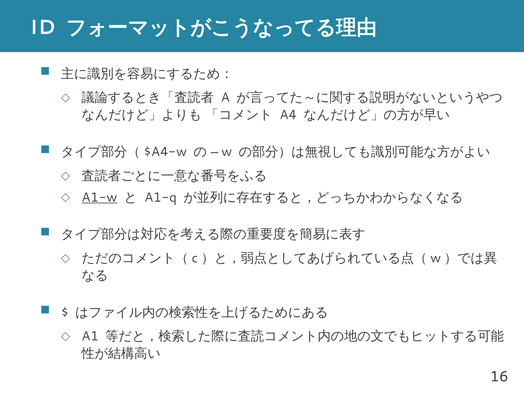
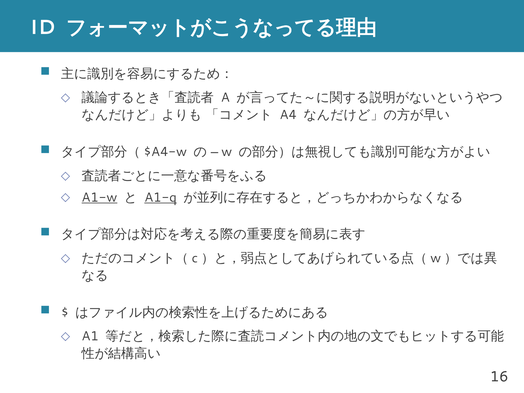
A1-q underline: none -> present (161, 197)
